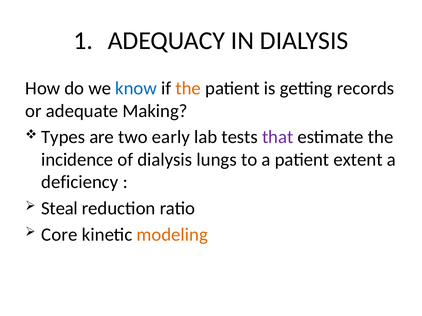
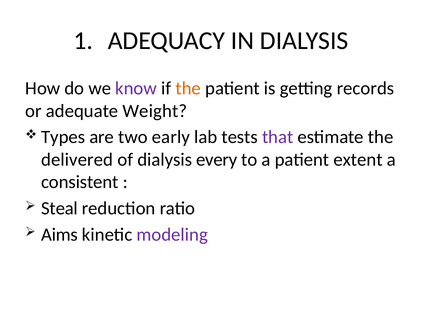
know colour: blue -> purple (136, 89)
Making: Making -> Weight (155, 111)
incidence: incidence -> delivered (77, 160)
lungs: lungs -> every (217, 160)
deficiency: deficiency -> consistent (80, 182)
Core: Core -> Aims (60, 235)
modeling colour: orange -> purple (172, 235)
